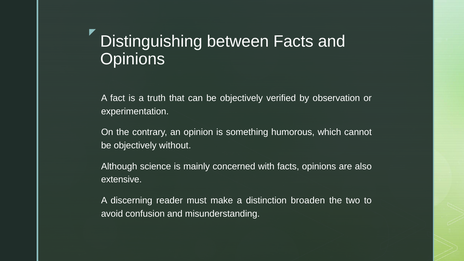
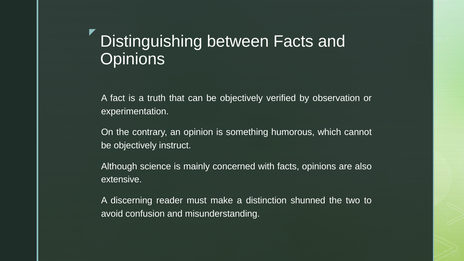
without: without -> instruct (175, 145)
broaden: broaden -> shunned (308, 200)
